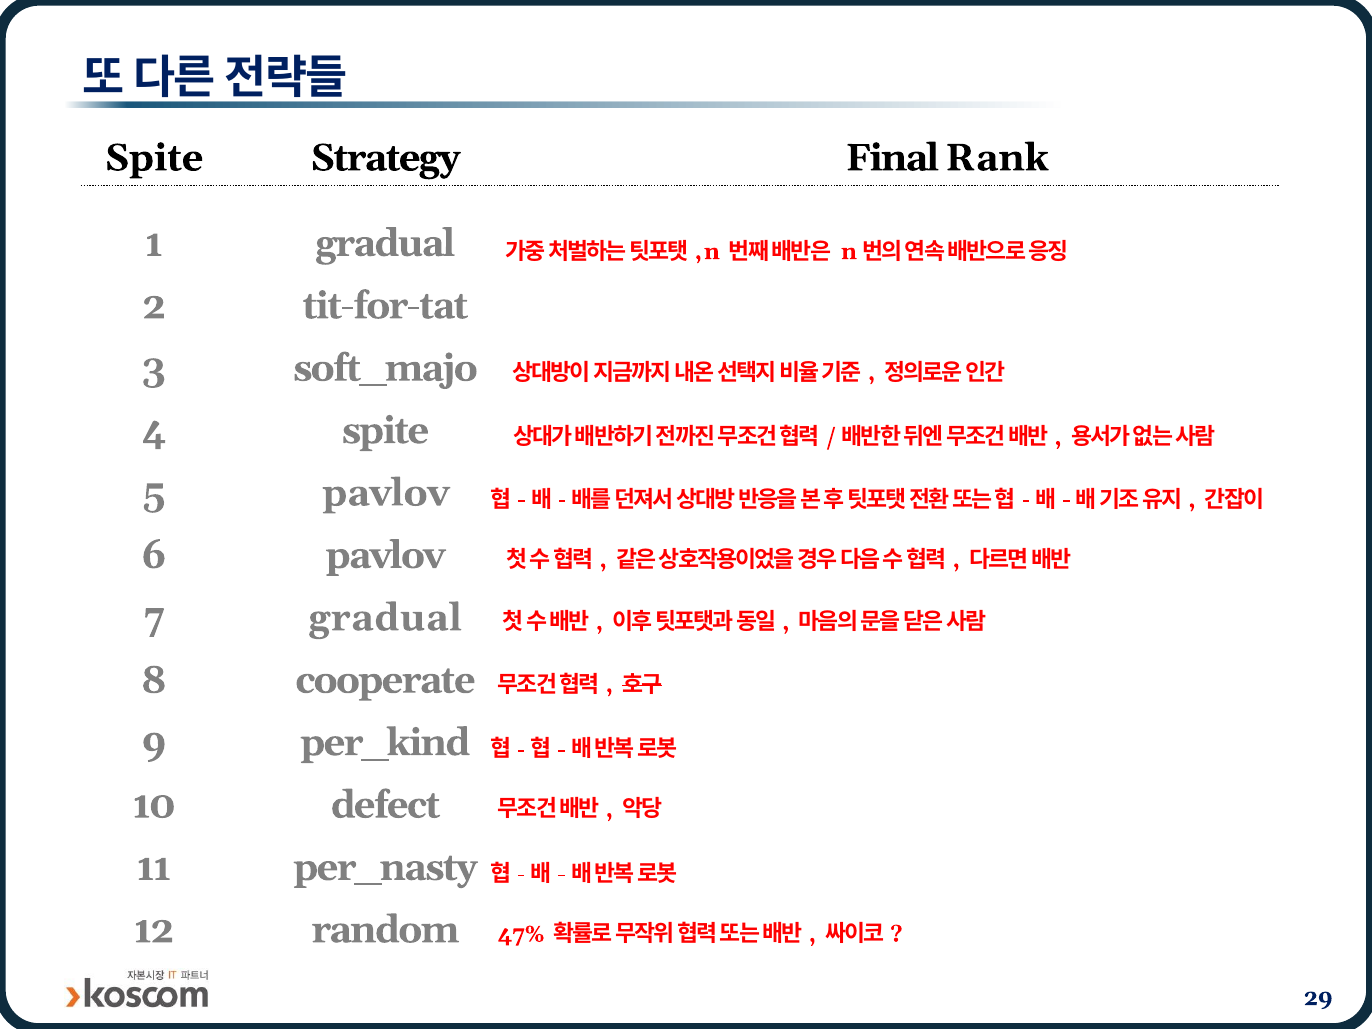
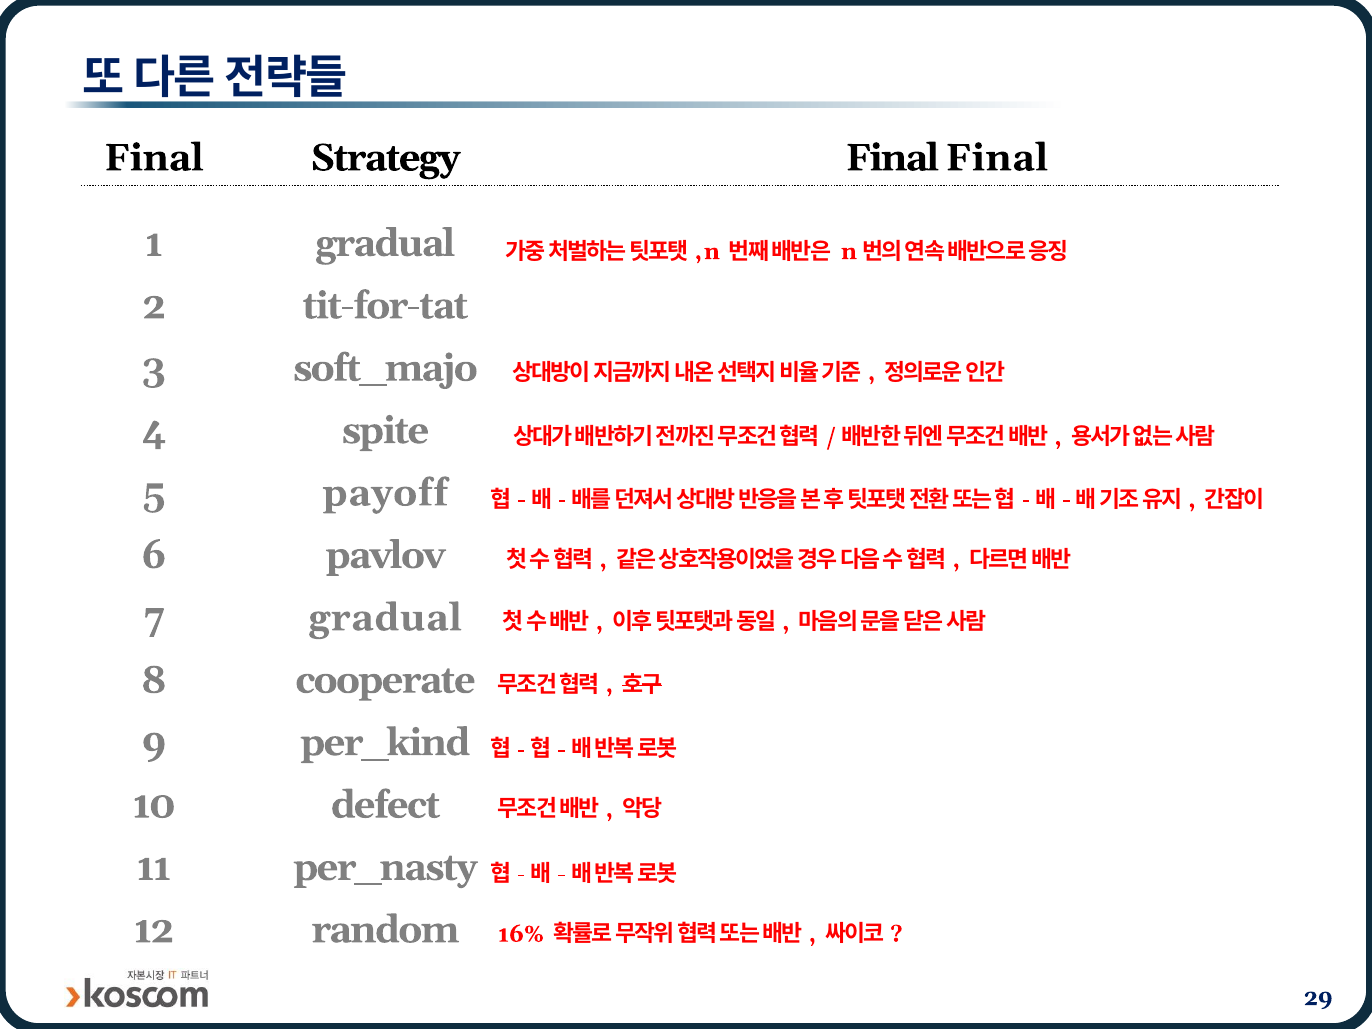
Spite: Spite -> Final (154, 158)
Final Rank: Rank -> Final (997, 158)
pavlov: pavlov -> payoff (385, 493)
47%: 47% -> 16% (521, 934)
